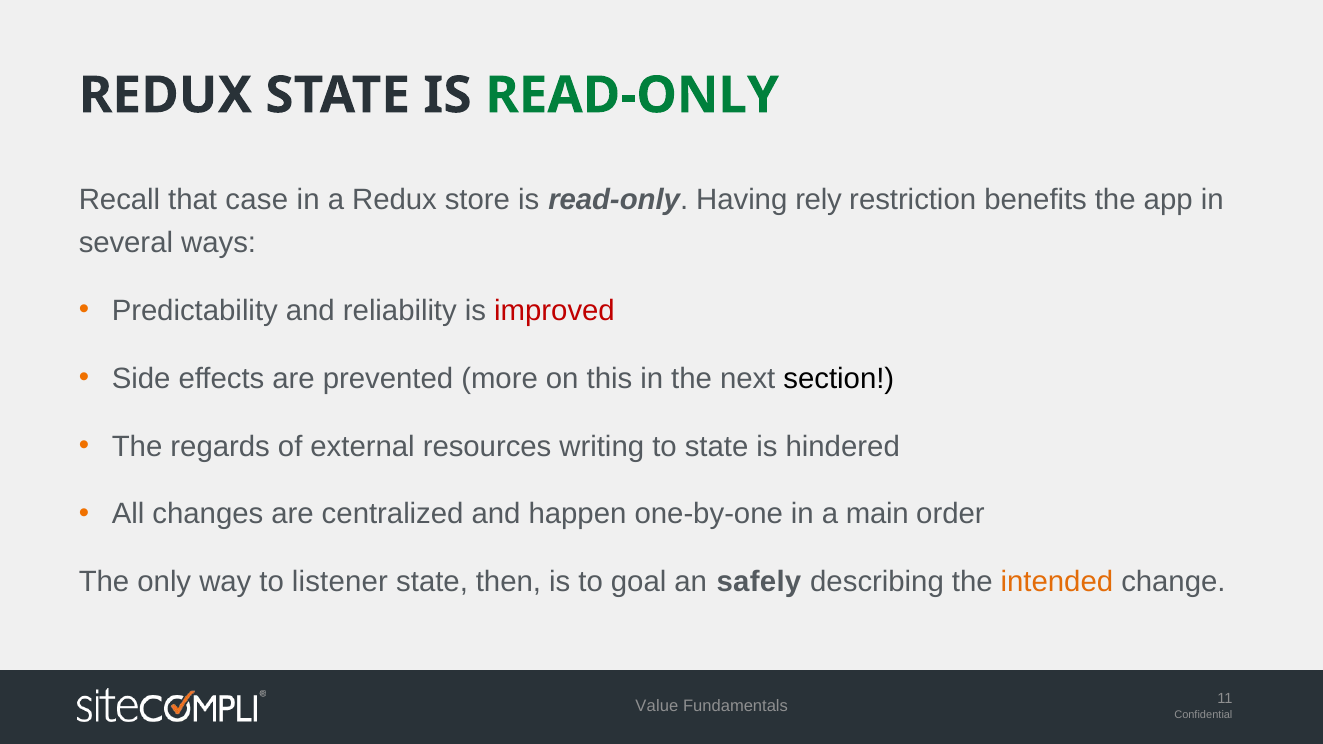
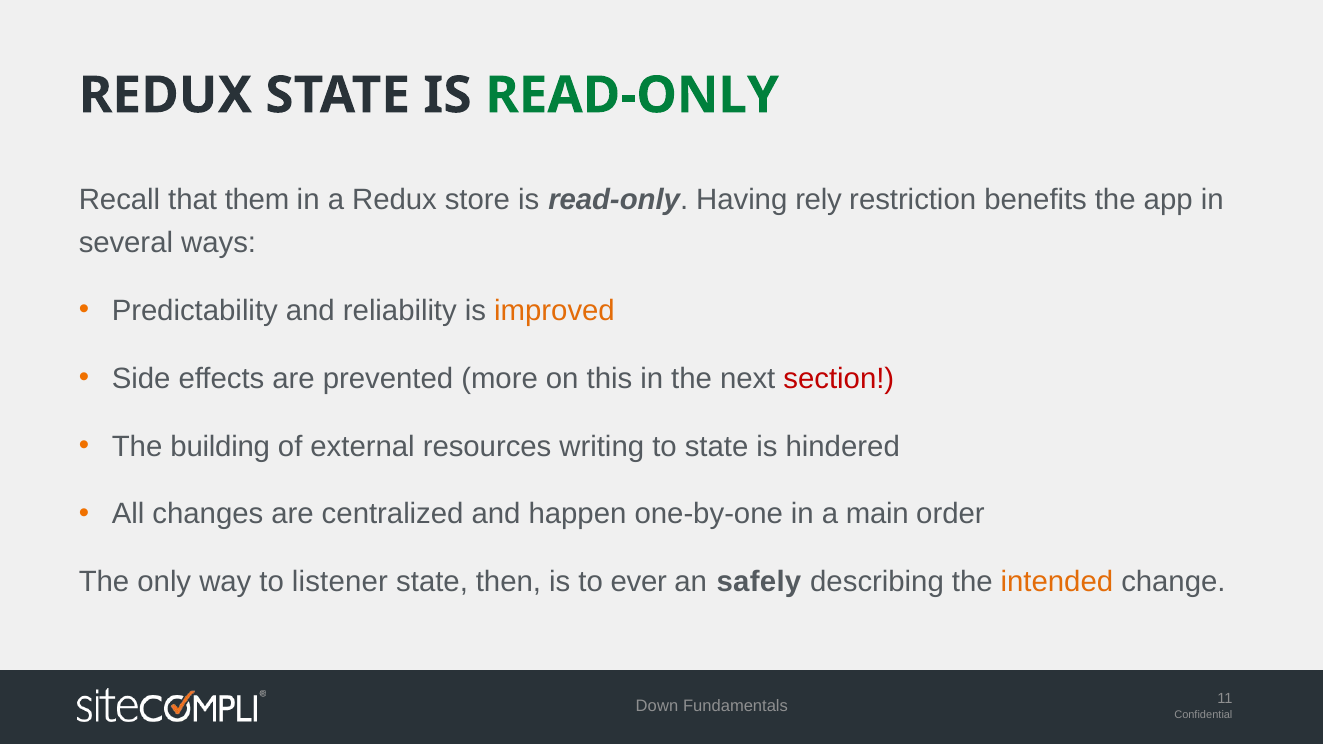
case: case -> them (257, 200)
improved colour: red -> orange (555, 311)
section colour: black -> red (839, 379)
regards: regards -> building (220, 446)
goal: goal -> ever (639, 582)
Value: Value -> Down (657, 707)
